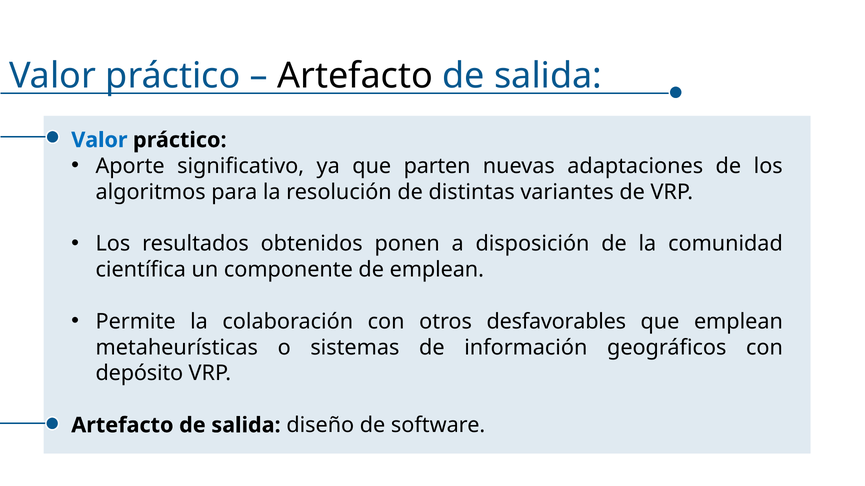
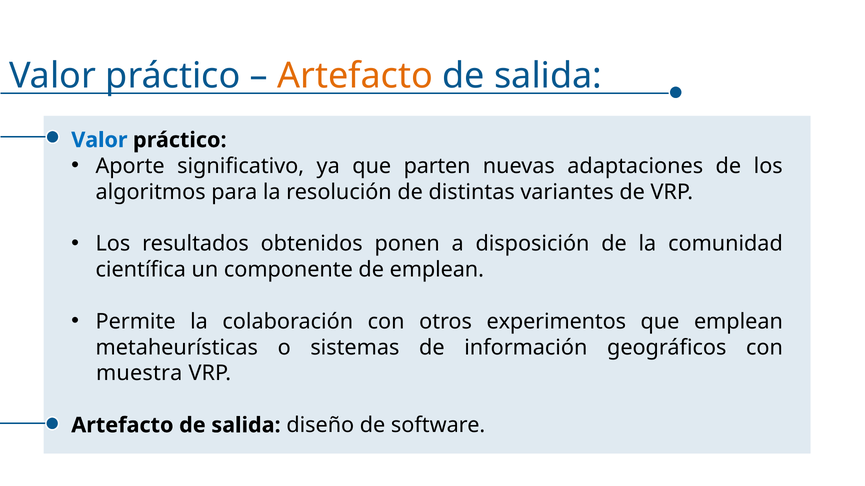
Artefacto colour: black -> orange (355, 76)
desfavorables: desfavorables -> experimentos (556, 322)
depósito: depósito -> muestra (139, 374)
